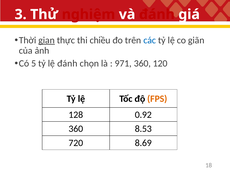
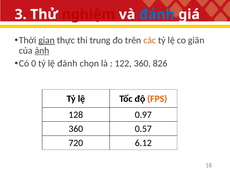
đánh colour: red -> blue (157, 14)
chiều: chiều -> trung (100, 40)
các colour: blue -> orange (150, 40)
ảnh underline: none -> present (42, 50)
5: 5 -> 0 (34, 63)
971: 971 -> 122 (123, 63)
120: 120 -> 826 (160, 63)
0.92: 0.92 -> 0.97 (143, 114)
8.53: 8.53 -> 0.57 (143, 128)
8.69: 8.69 -> 6.12 (143, 143)
